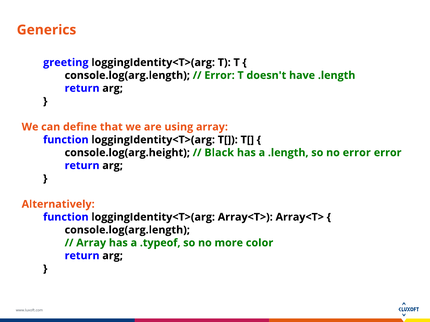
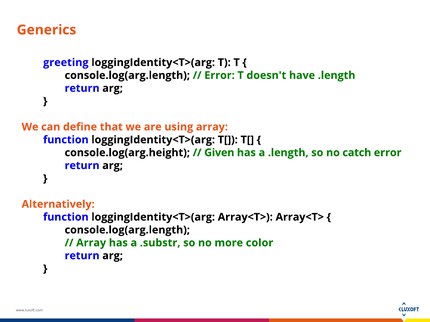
Black: Black -> Given (219, 153)
no error: error -> catch (357, 153)
.typeof: .typeof -> .substr (160, 243)
